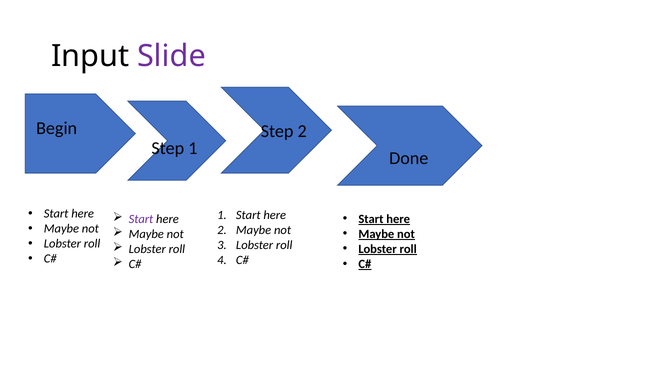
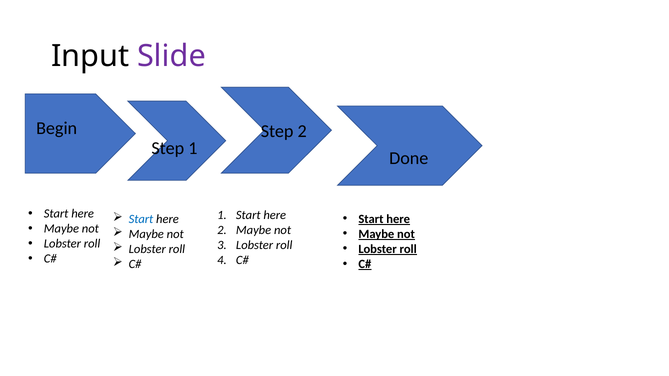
Start colour: purple -> blue (141, 219)
